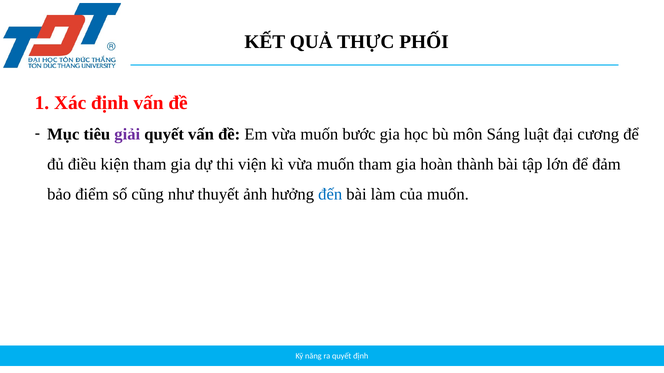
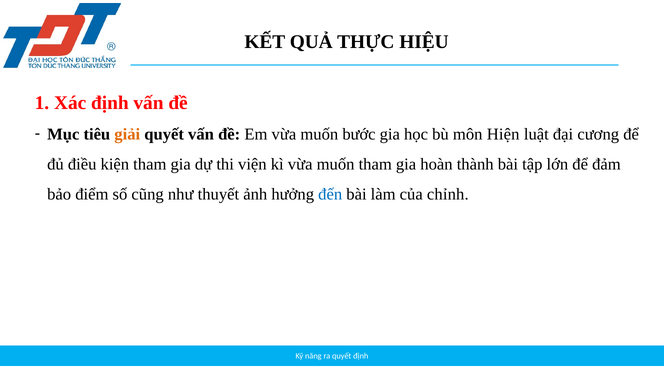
PHỐI: PHỐI -> HIỆU (424, 42)
giải colour: purple -> orange (127, 135)
Sáng: Sáng -> Hiện (503, 135)
của muốn: muốn -> chỉnh (448, 194)
